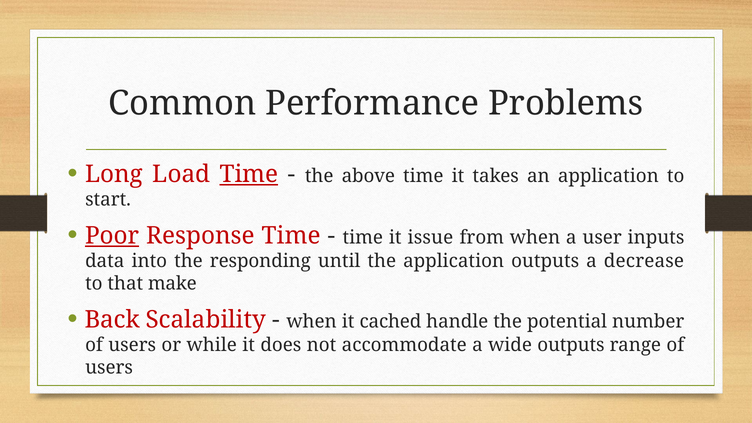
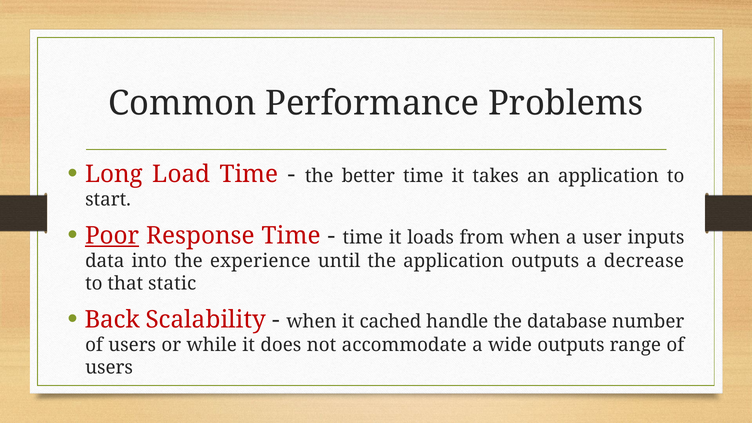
Time underline: present -> none (249, 174)
above: above -> better (368, 176)
issue: issue -> loads (431, 237)
responding: responding -> experience (260, 261)
make: make -> static (172, 284)
potential: potential -> database (567, 321)
